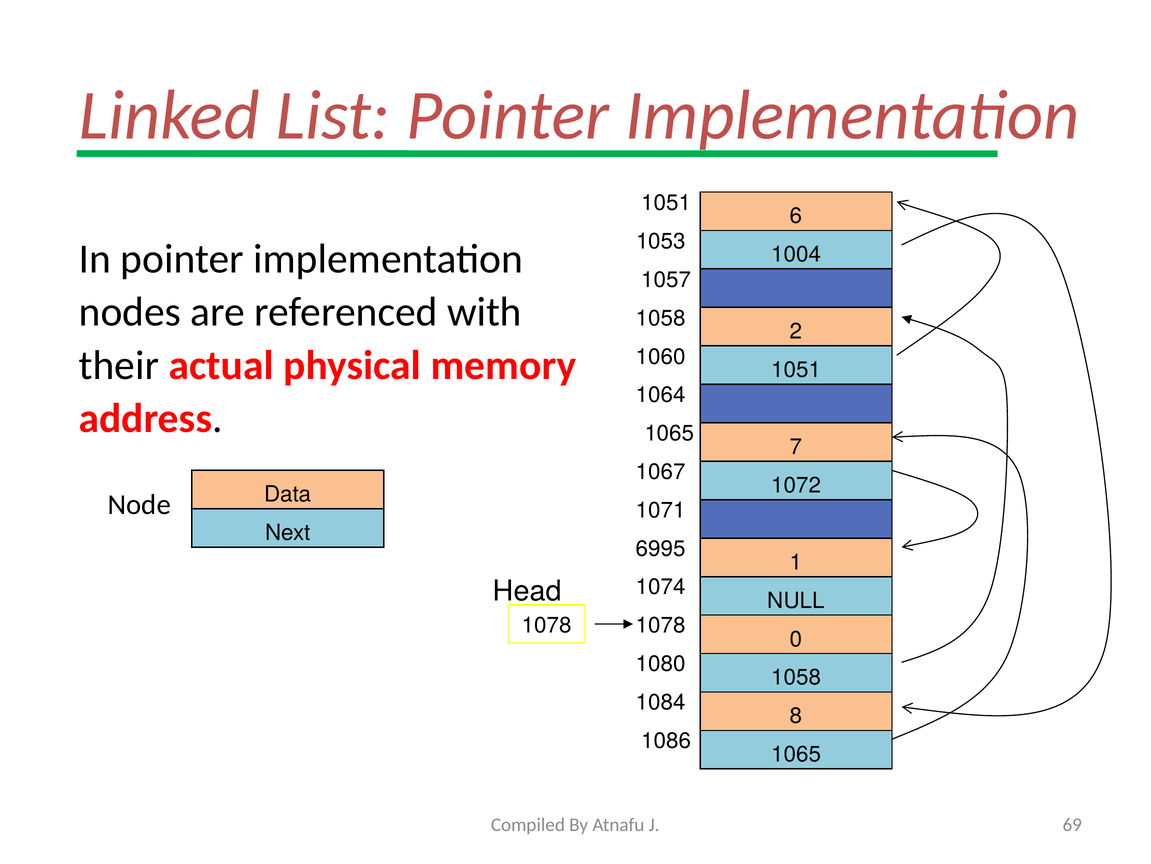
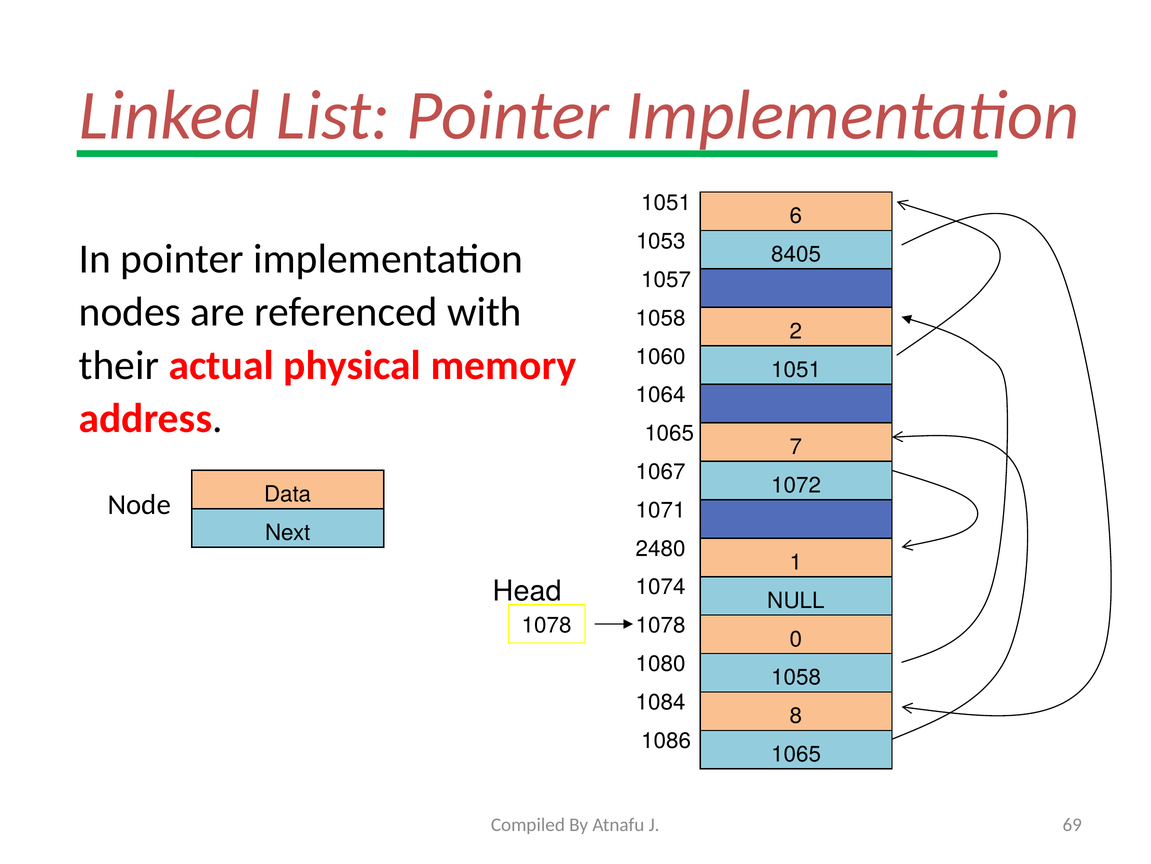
1004: 1004 -> 8405 (796, 254)
6995: 6995 -> 2480 (661, 548)
